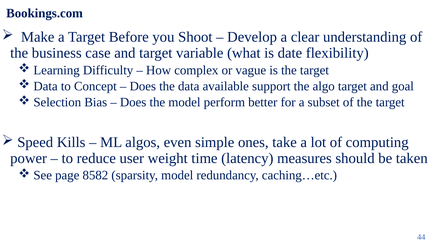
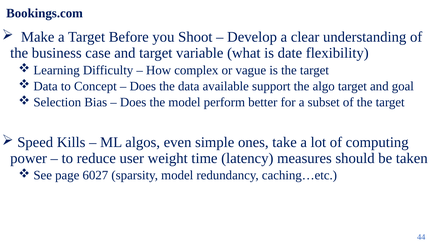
8582: 8582 -> 6027 (95, 175)
